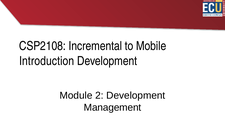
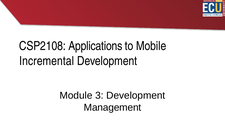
Incremental: Incremental -> Applications (95, 46)
Introduction: Introduction -> Incremental (47, 61)
2: 2 -> 3 (99, 96)
